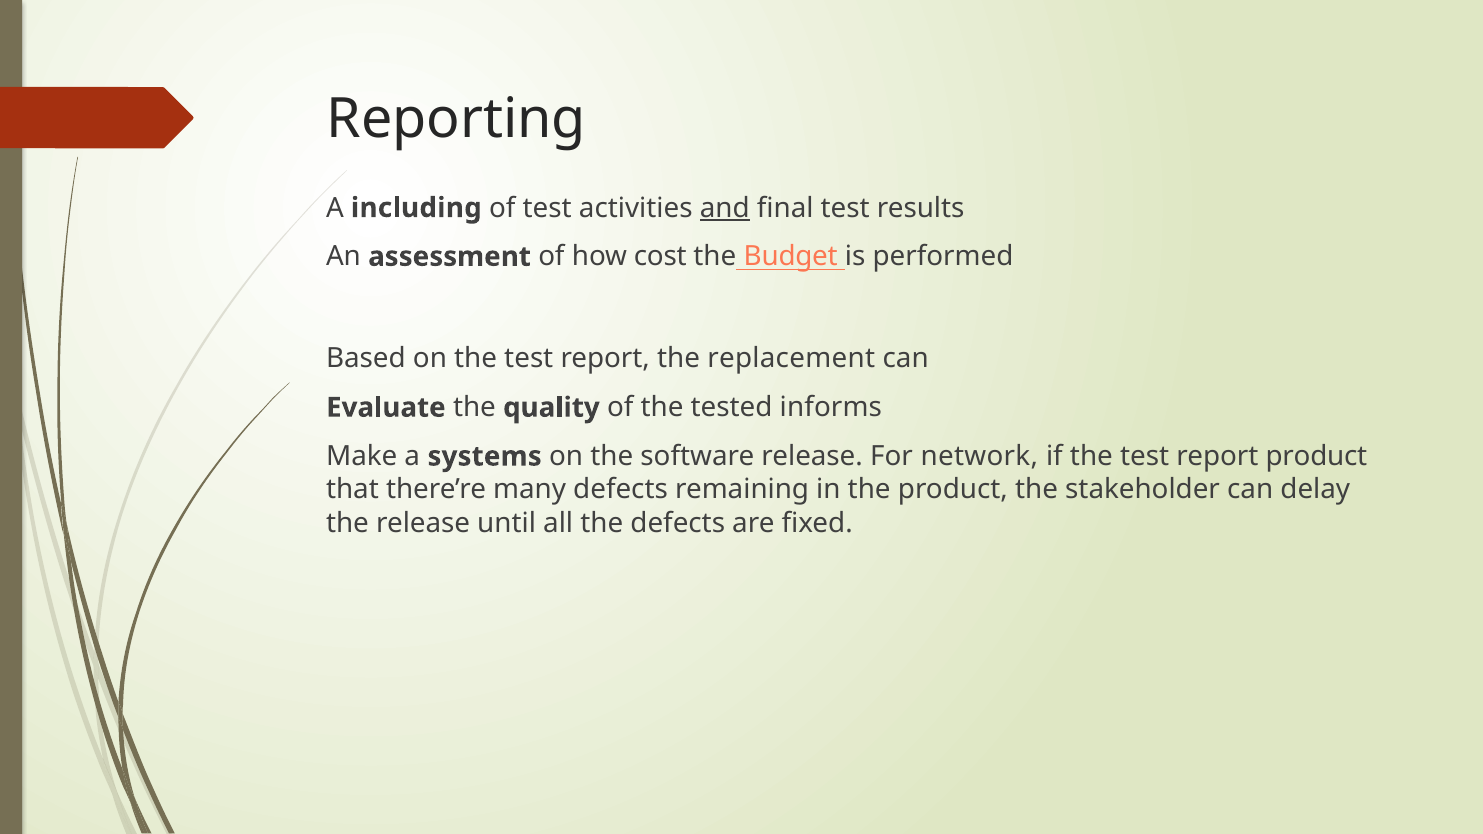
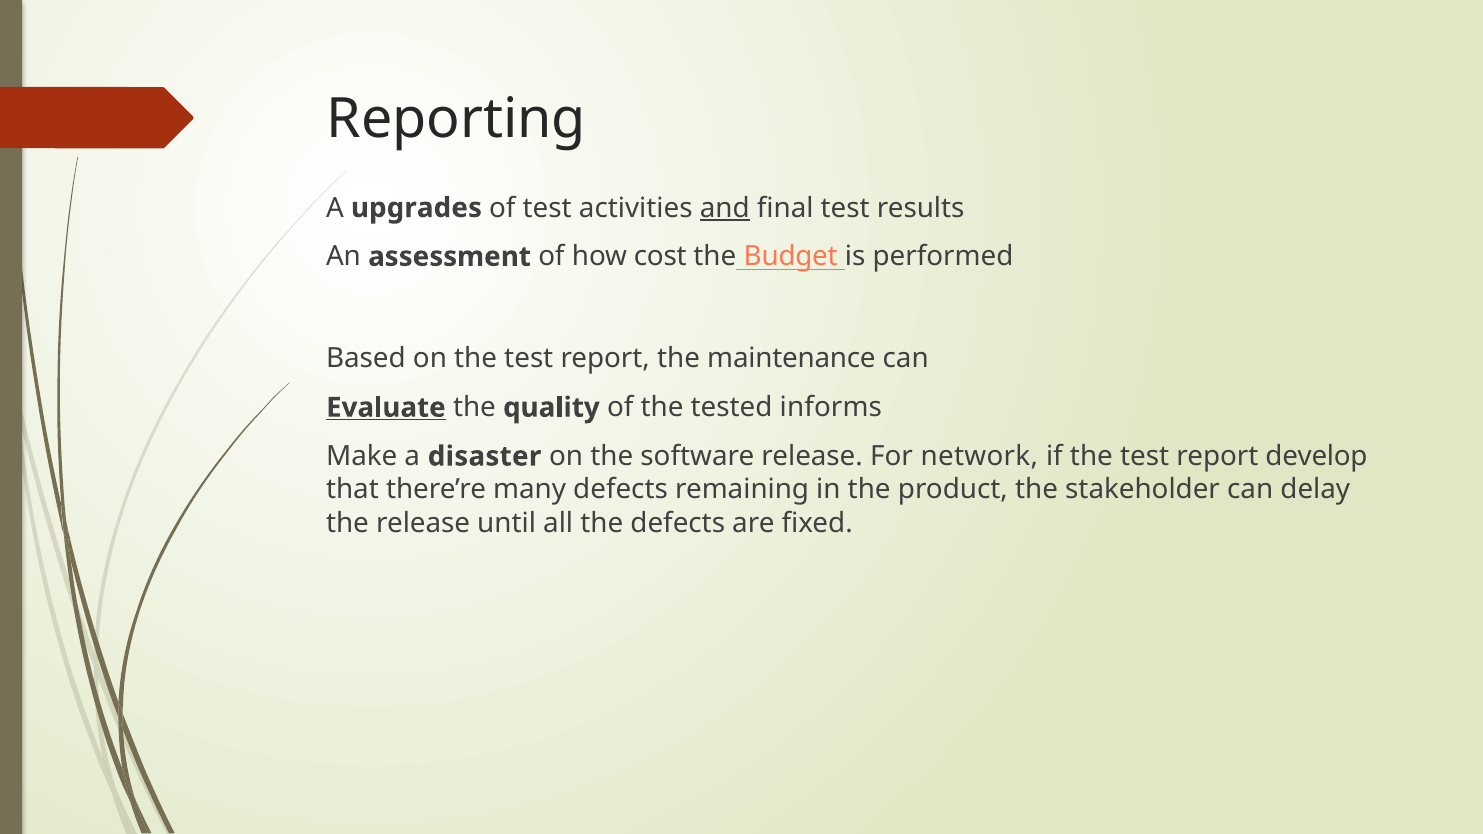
including: including -> upgrades (416, 208)
replacement: replacement -> maintenance (791, 359)
Evaluate underline: none -> present (386, 408)
systems: systems -> disaster (485, 456)
report product: product -> develop (1316, 456)
